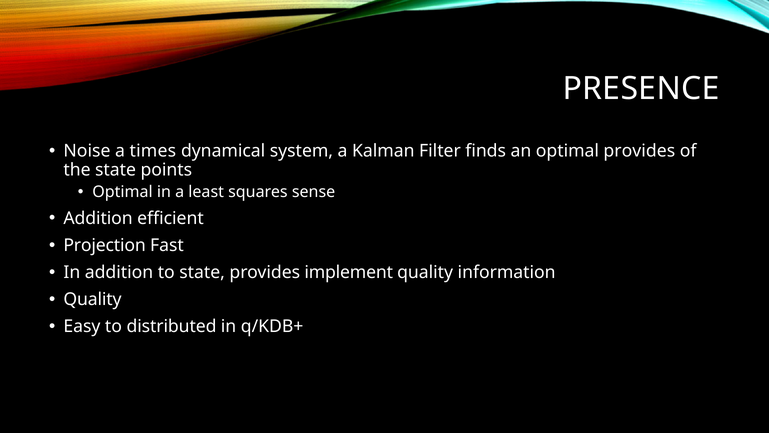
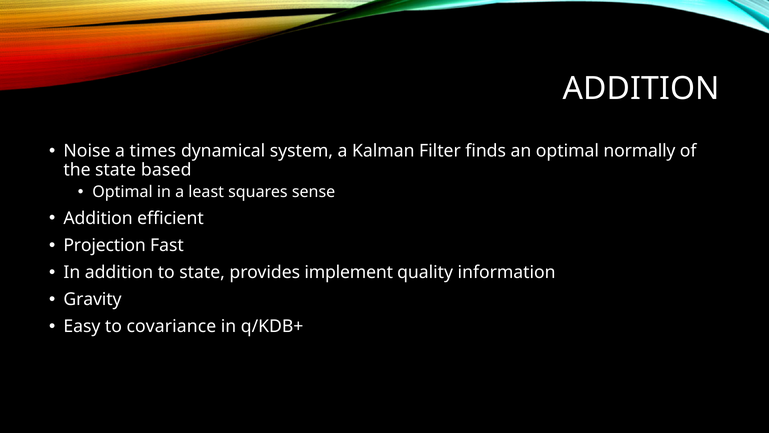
PRESENCE: PRESENCE -> ADDITION (641, 89)
optimal provides: provides -> normally (639, 151)
points: points -> based (166, 170)
Quality: Quality -> Gravity (92, 299)
distributed: distributed -> covariance (171, 326)
